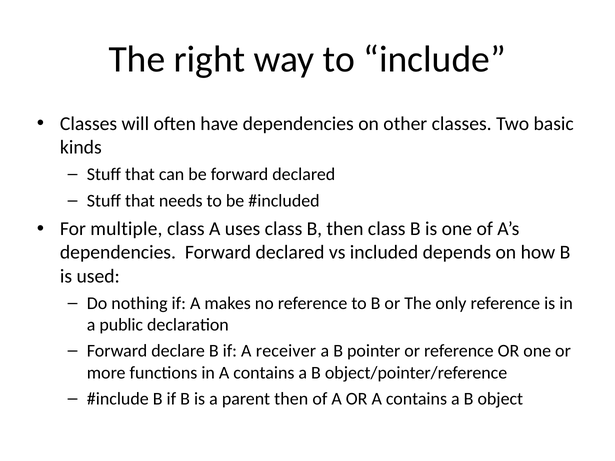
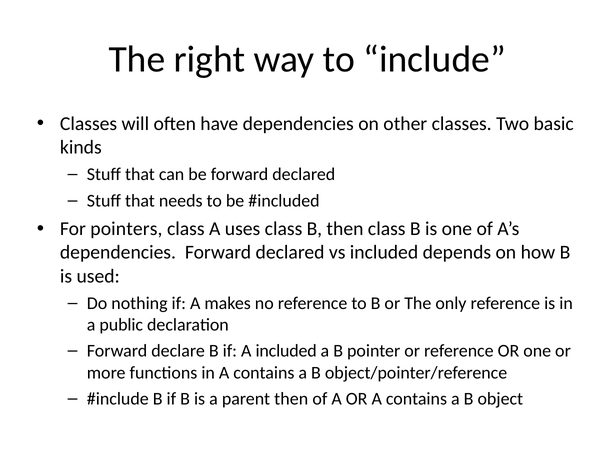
multiple: multiple -> pointers (126, 229)
A receiver: receiver -> included (286, 351)
